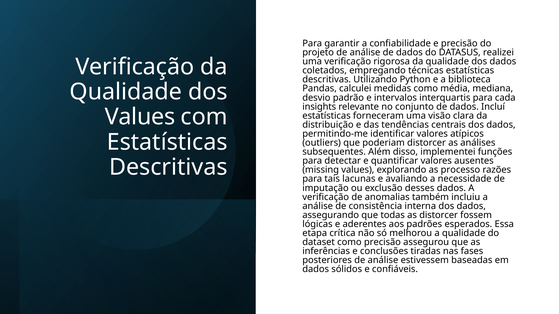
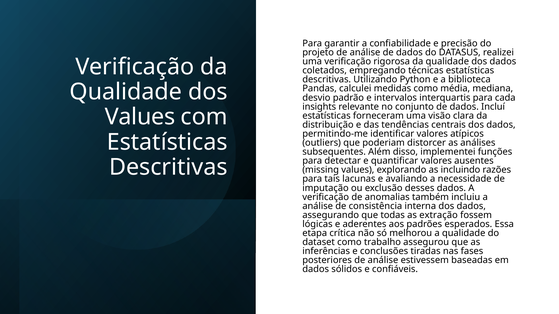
processo: processo -> incluindo (461, 170)
as distorcer: distorcer -> extração (439, 215)
como precisão: precisão -> trabalho (382, 242)
